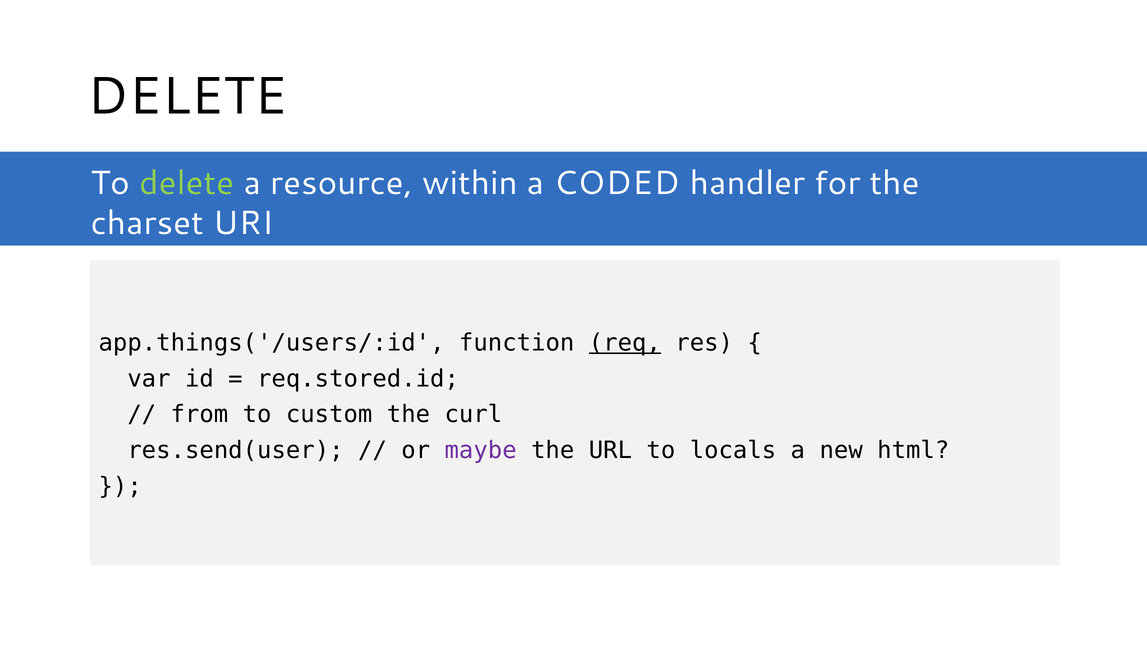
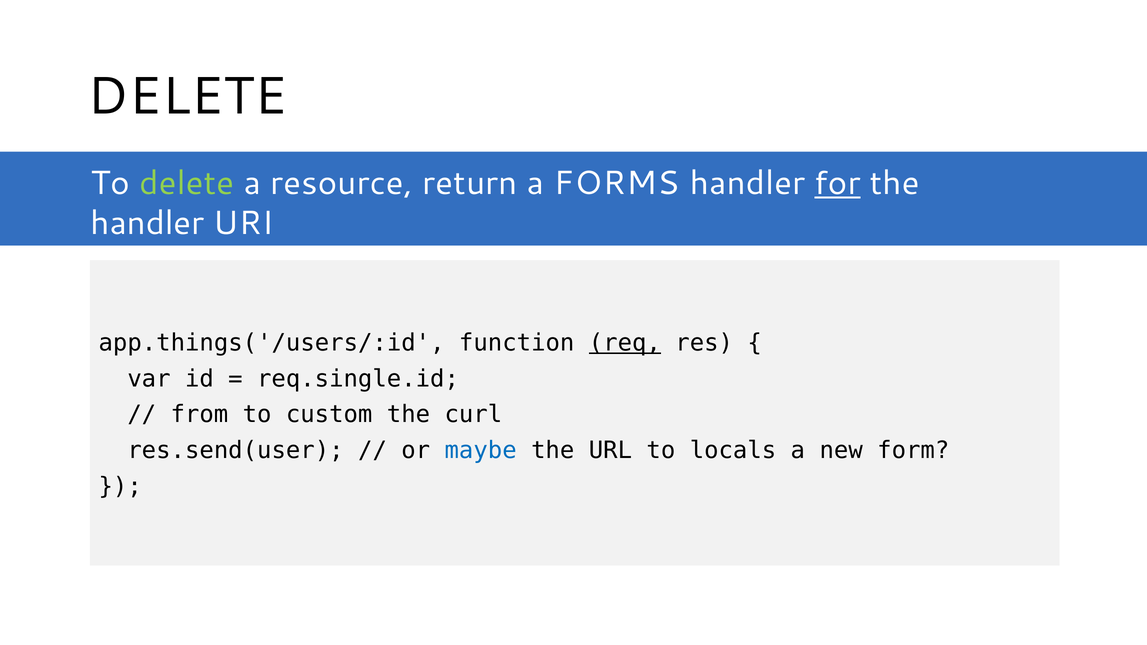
within: within -> return (470, 183)
CODED: CODED -> FORMS (617, 183)
for underline: none -> present (838, 183)
charset: charset -> handler (147, 223)
req.stored.id: req.stored.id -> req.single.id (358, 379)
maybe colour: purple -> blue (481, 451)
html: html -> form (913, 451)
